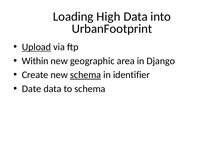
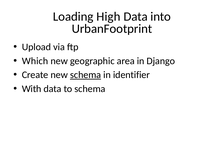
Upload underline: present -> none (36, 47)
Within: Within -> Which (35, 61)
Date: Date -> With (32, 89)
